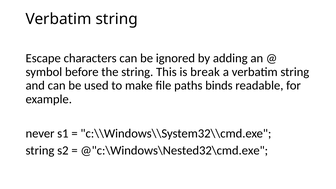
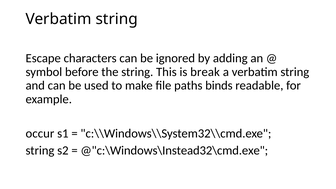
never: never -> occur (40, 133)
@"c:\Windows\Nested32\cmd.exe: @"c:\Windows\Nested32\cmd.exe -> @"c:\Windows\Instead32\cmd.exe (174, 150)
